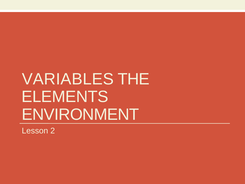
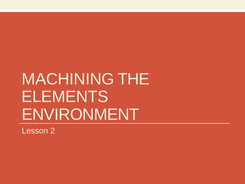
VARIABLES: VARIABLES -> MACHINING (68, 79)
